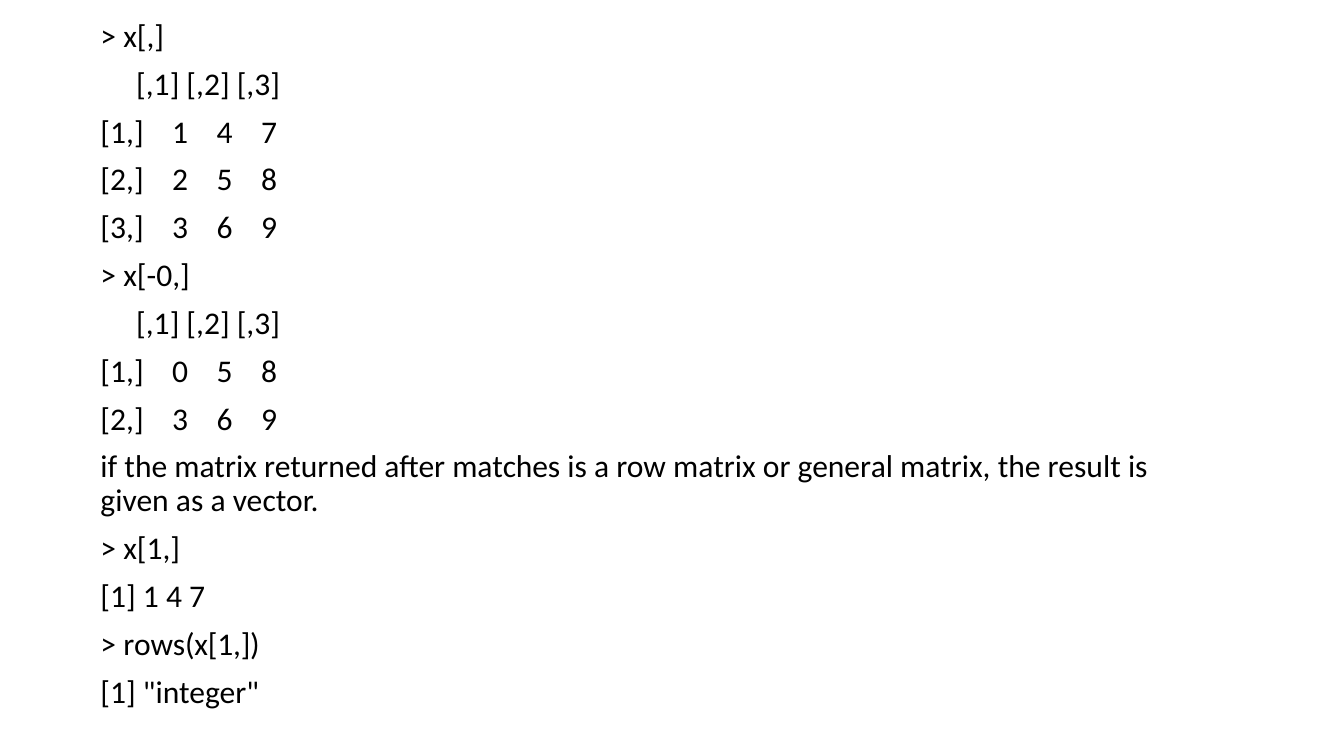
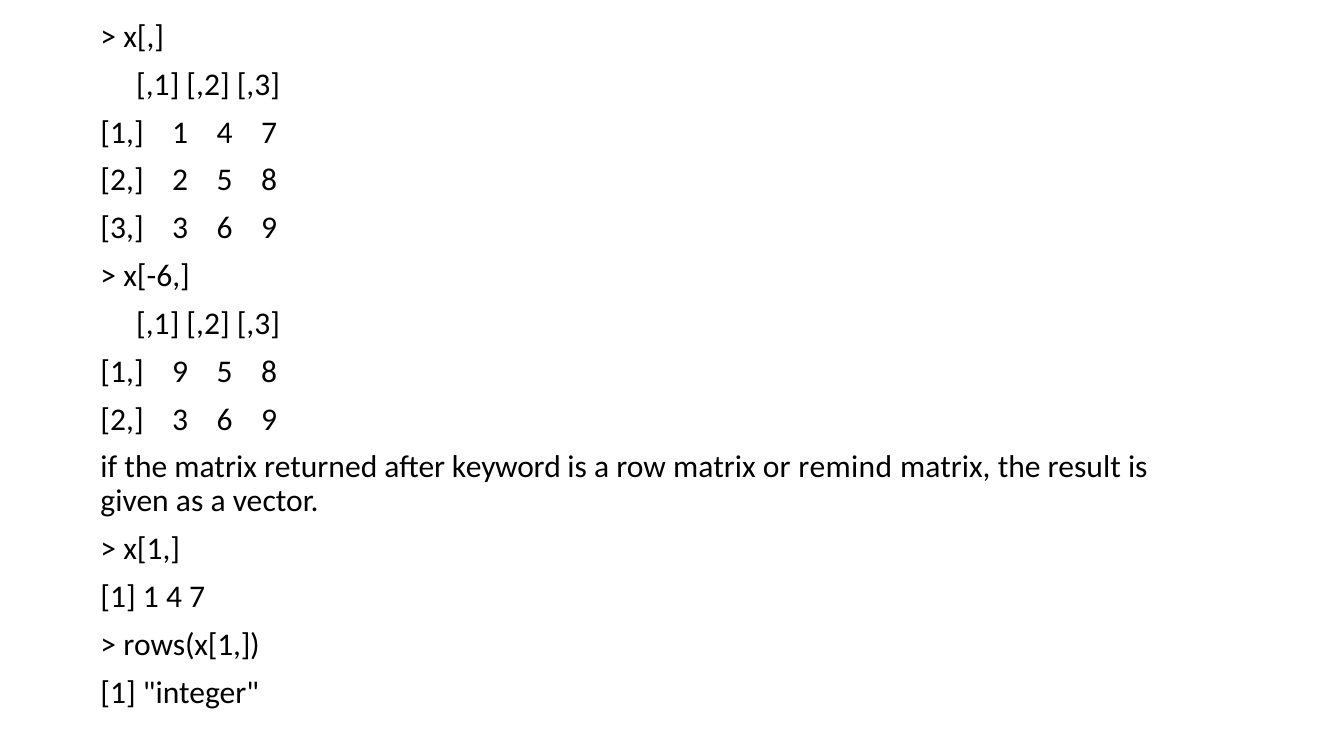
x[-0: x[-0 -> x[-6 (157, 276)
1 0: 0 -> 9 (180, 372)
matches: matches -> keyword (506, 468)
general: general -> remind (845, 468)
